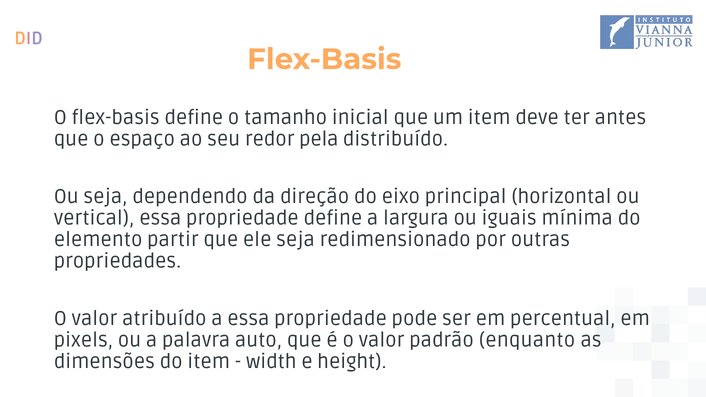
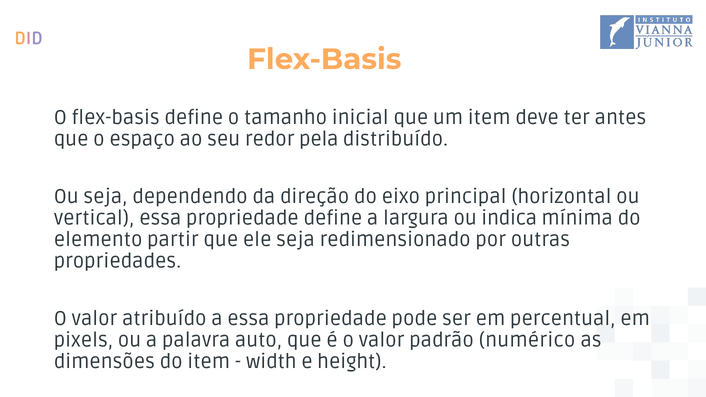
iguais: iguais -> indica (509, 218)
enquanto: enquanto -> numérico (527, 340)
